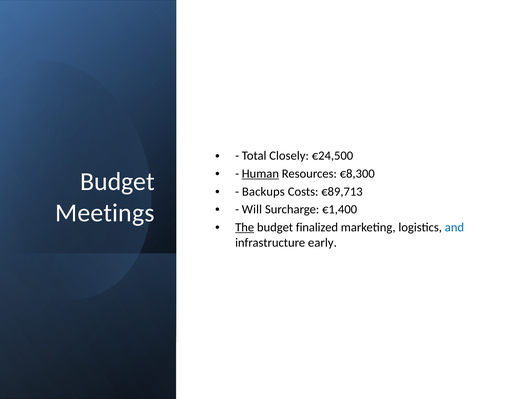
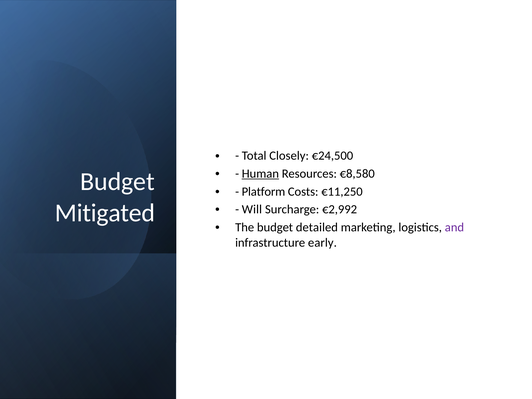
€8,300: €8,300 -> €8,580 (357, 174)
Backups: Backups -> Platform (263, 192)
€89,713: €89,713 -> €11,250 (342, 192)
Meetings: Meetings -> Mitigated (105, 213)
€1,400: €1,400 -> €2,992 (340, 209)
The underline: present -> none (245, 227)
finalized: finalized -> detailed (317, 227)
and colour: blue -> purple (454, 227)
